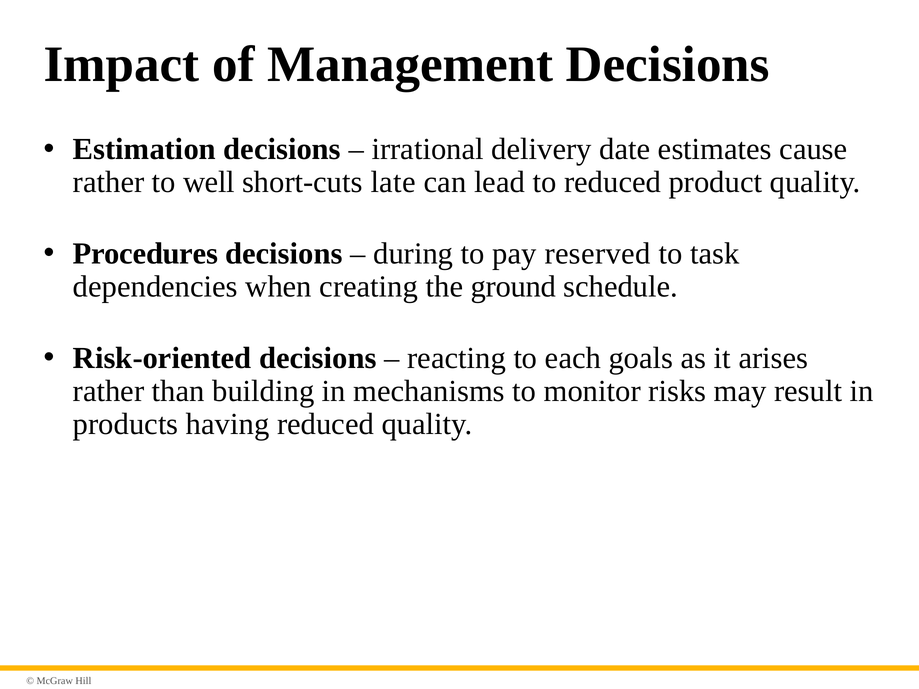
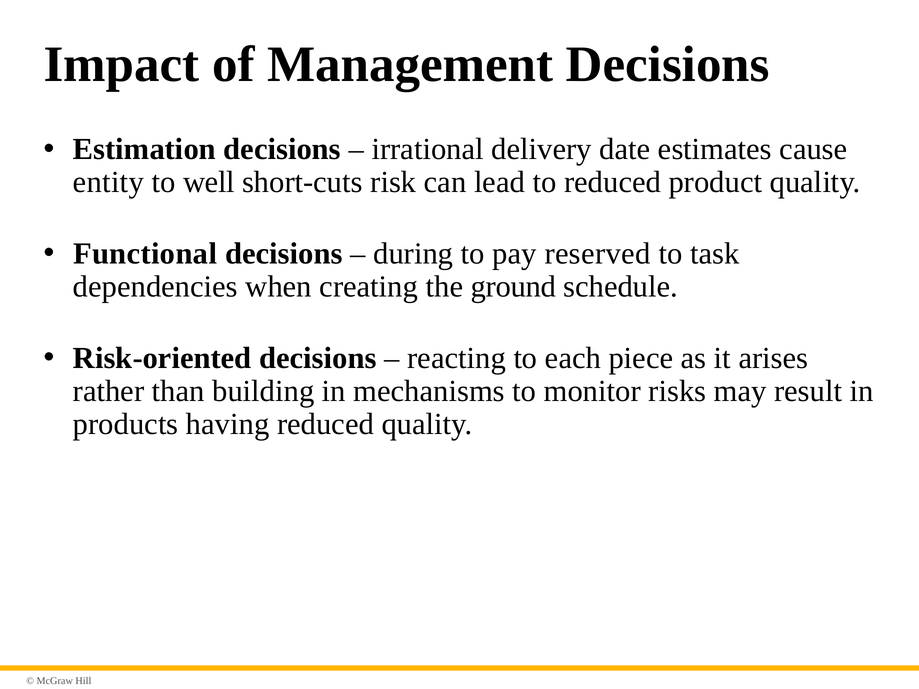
rather: rather -> entity (108, 182)
late: late -> risk (393, 182)
Procedures: Procedures -> Functional (145, 254)
goals: goals -> piece (641, 358)
